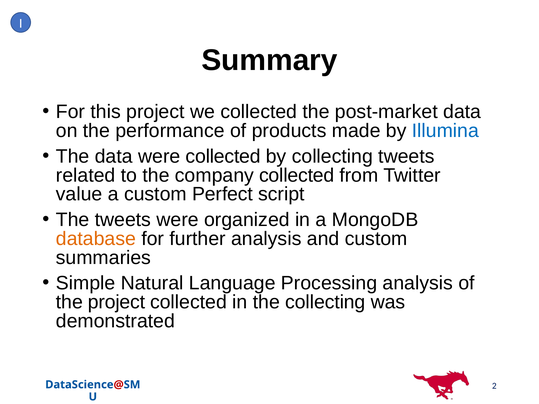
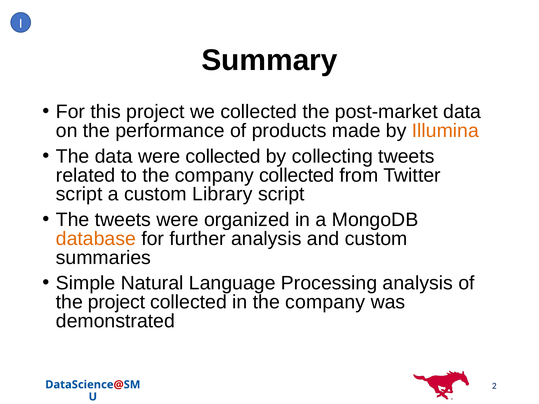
Illumina colour: blue -> orange (445, 131)
value: value -> script (79, 194)
Perfect: Perfect -> Library (222, 194)
in the collecting: collecting -> company (325, 302)
